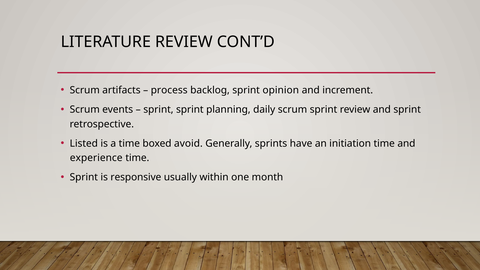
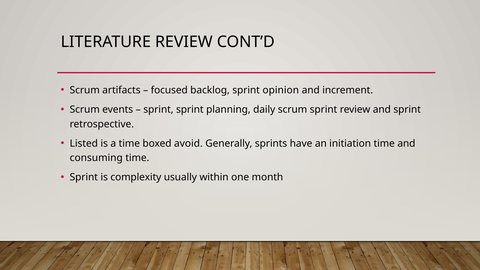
process: process -> focused (169, 90)
experience: experience -> consuming (96, 158)
responsive: responsive -> complexity (136, 177)
